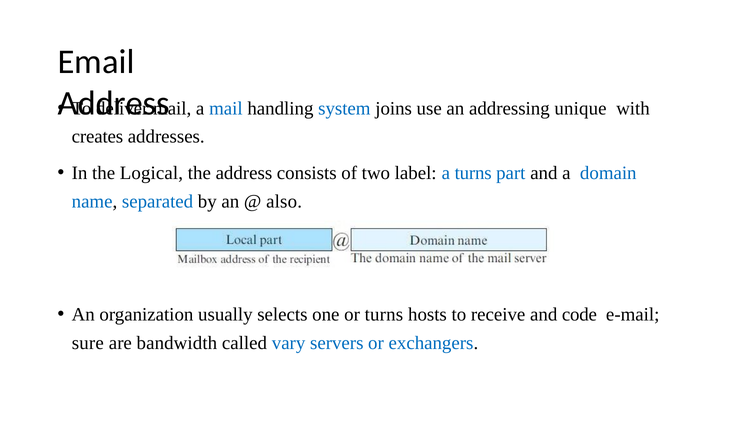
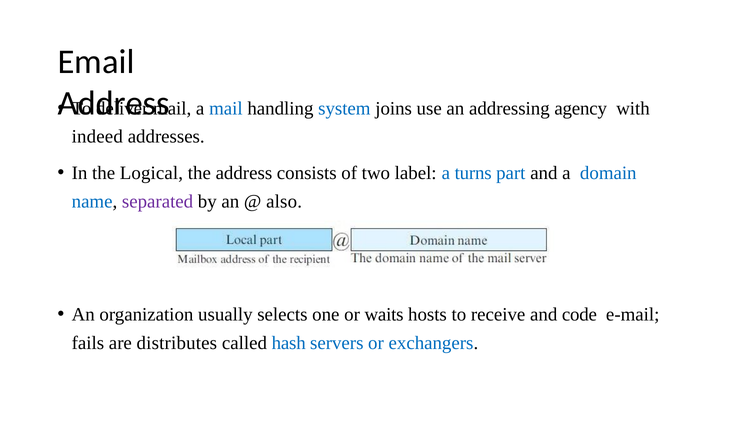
unique: unique -> agency (581, 108)
creates: creates -> indeed (97, 137)
separated colour: blue -> purple (158, 202)
or turns: turns -> waits (384, 314)
sure: sure -> fails (88, 343)
bandwidth: bandwidth -> distributes (177, 343)
vary: vary -> hash (289, 343)
